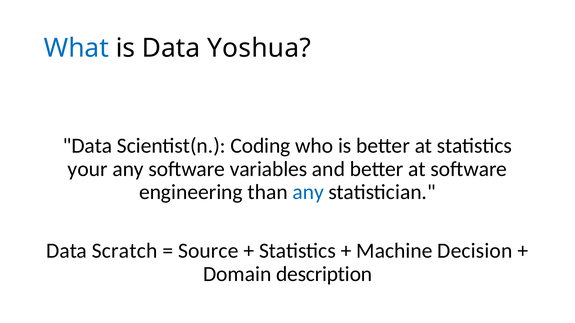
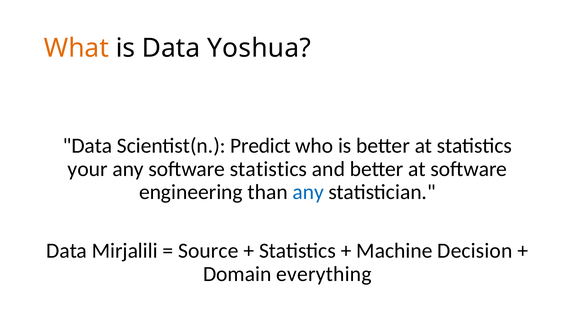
What colour: blue -> orange (76, 48)
Coding: Coding -> Predict (260, 146)
software variables: variables -> statistics (268, 169)
Scratch: Scratch -> Mirjalili (125, 251)
description: description -> everything (324, 274)
